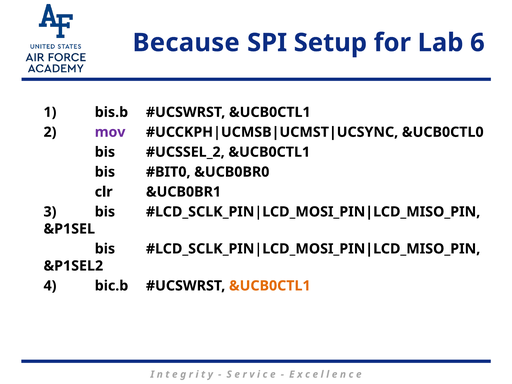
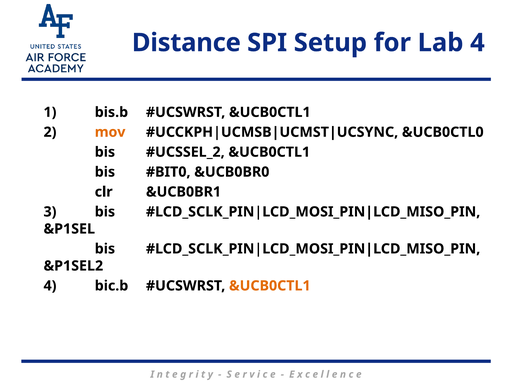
Because: Because -> Distance (186, 43)
Lab 6: 6 -> 4 (477, 43)
mov colour: purple -> orange (110, 132)
